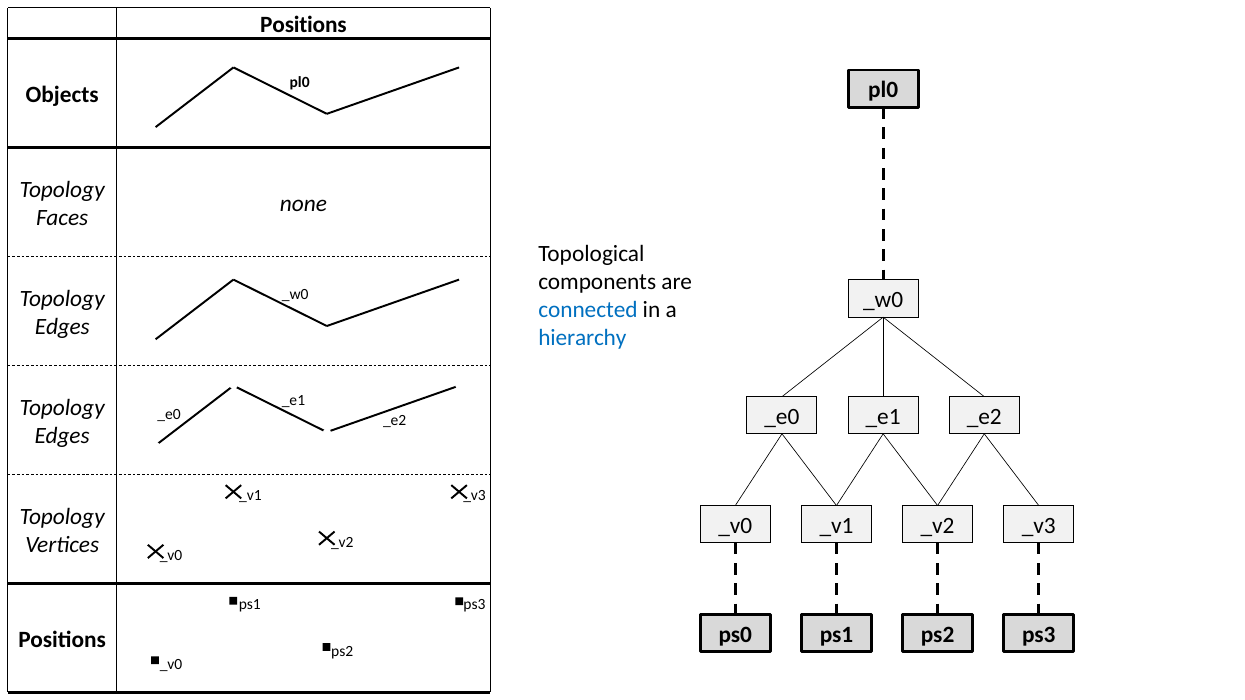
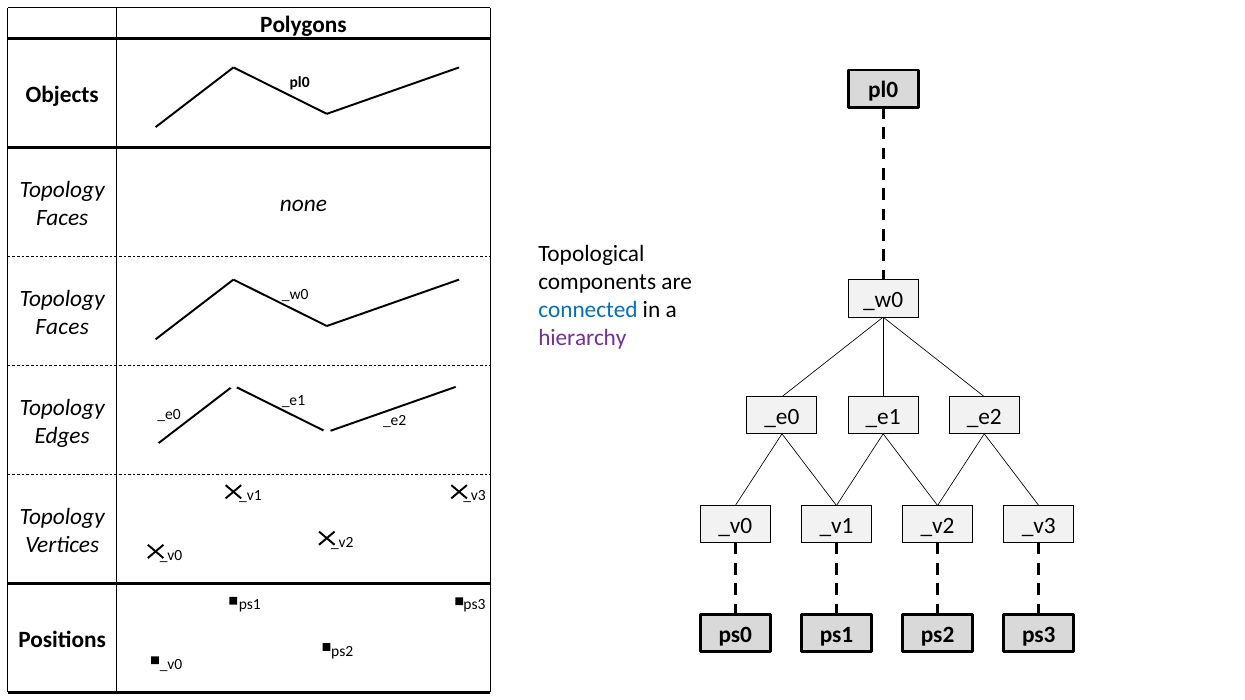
Positions: Positions -> Polygons (303, 25)
Edges: Edges -> Faces (62, 327)
hierarchy colour: blue -> purple (582, 338)
